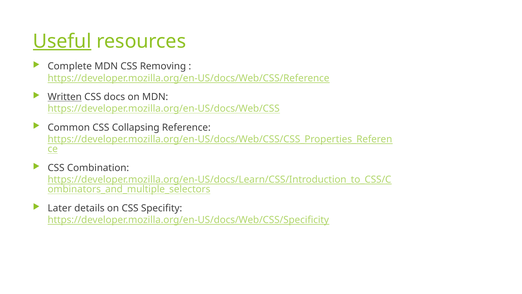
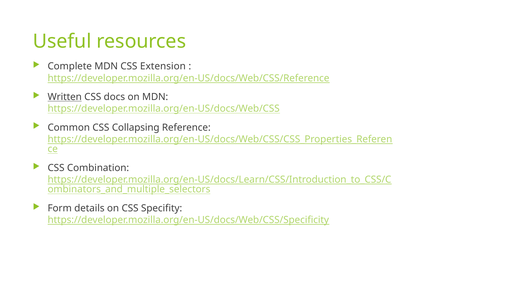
Useful underline: present -> none (62, 41)
Removing: Removing -> Extension (163, 66)
Later: Later -> Form (60, 208)
